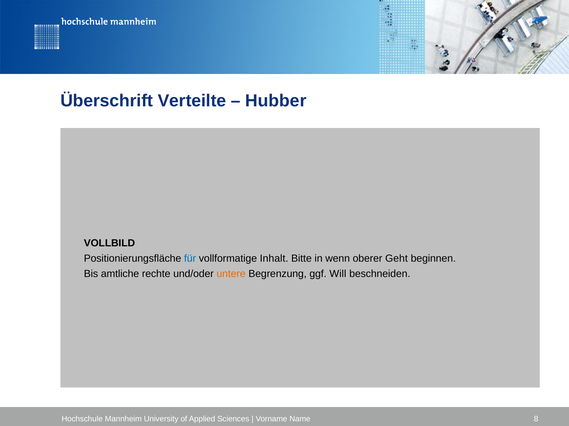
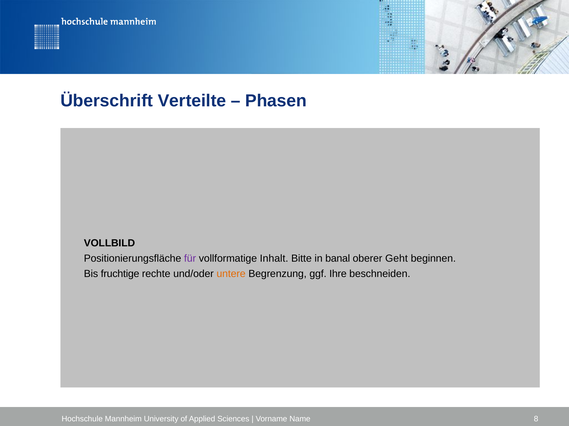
Hubber: Hubber -> Phasen (276, 101)
für colour: blue -> purple (190, 259)
wenn: wenn -> banal (338, 259)
amtliche: amtliche -> fruchtige (120, 274)
Will: Will -> Ihre (338, 274)
